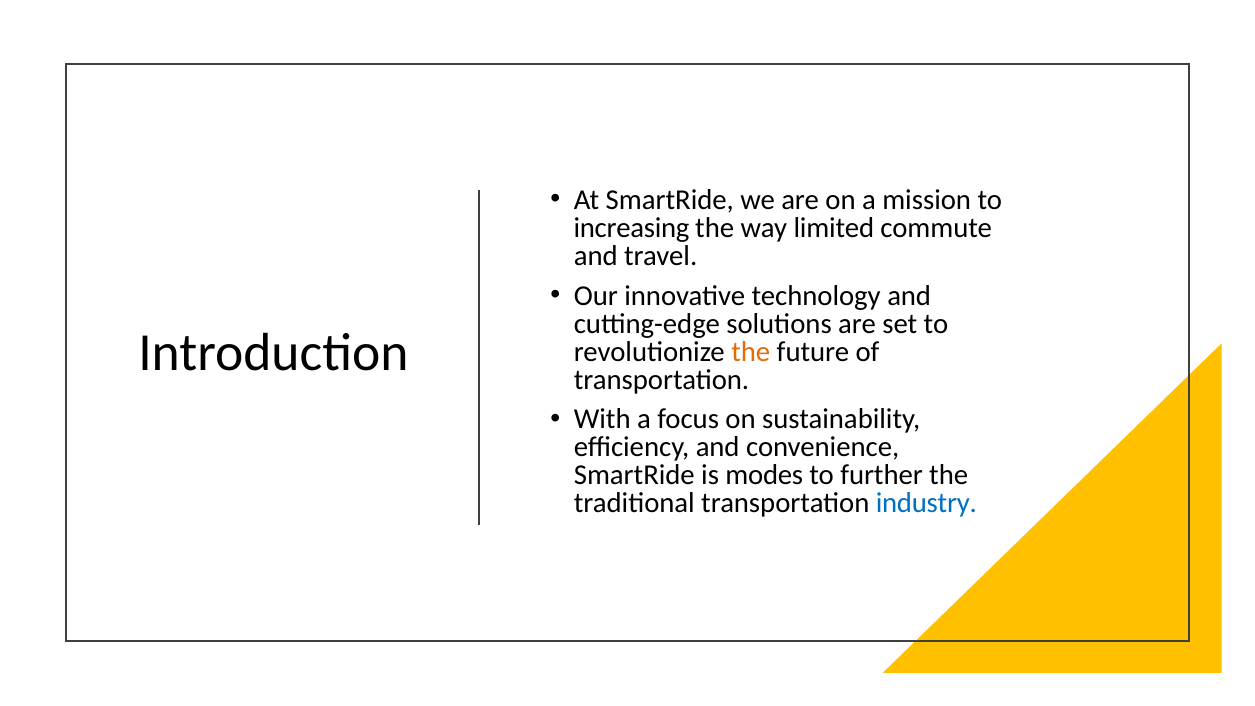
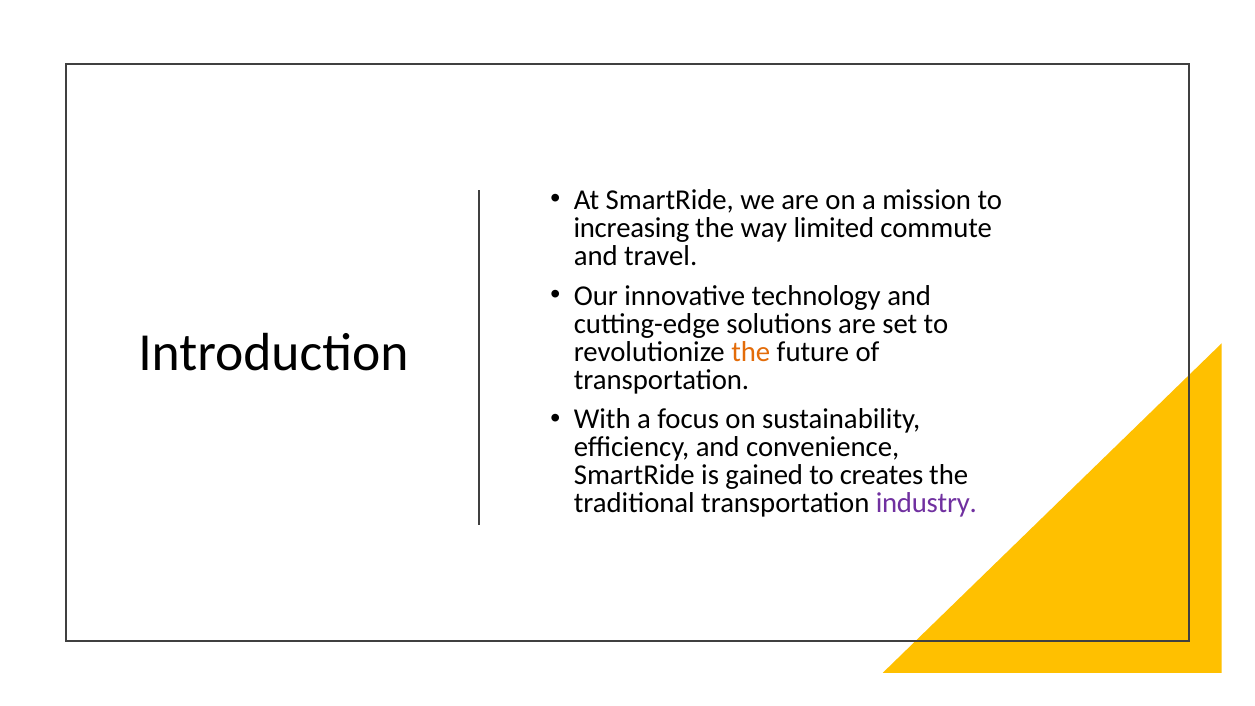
modes: modes -> gained (764, 475)
further: further -> creates (882, 475)
industry colour: blue -> purple (926, 503)
